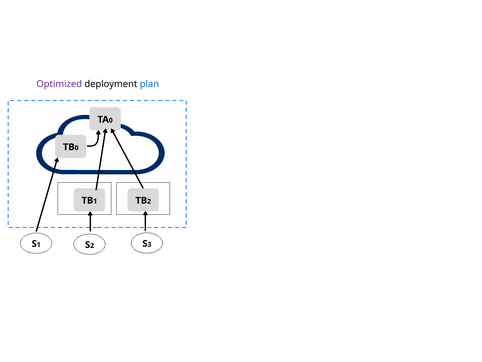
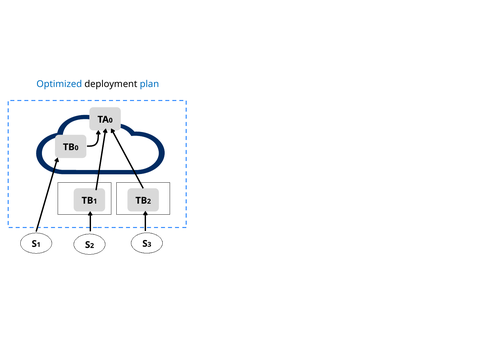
Optimized colour: purple -> blue (59, 84)
